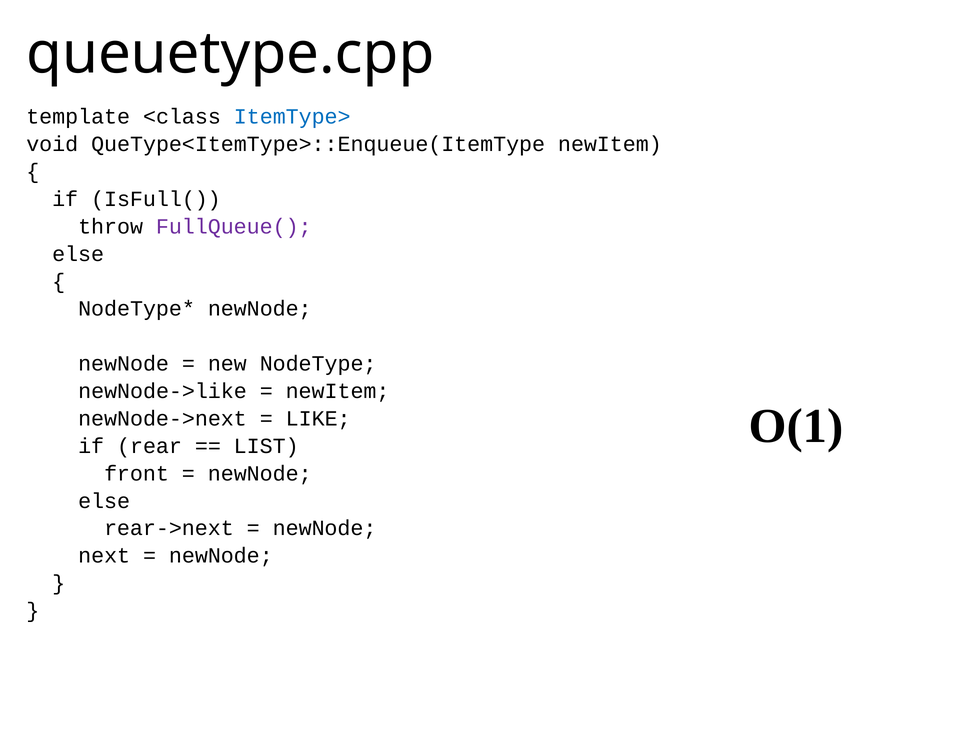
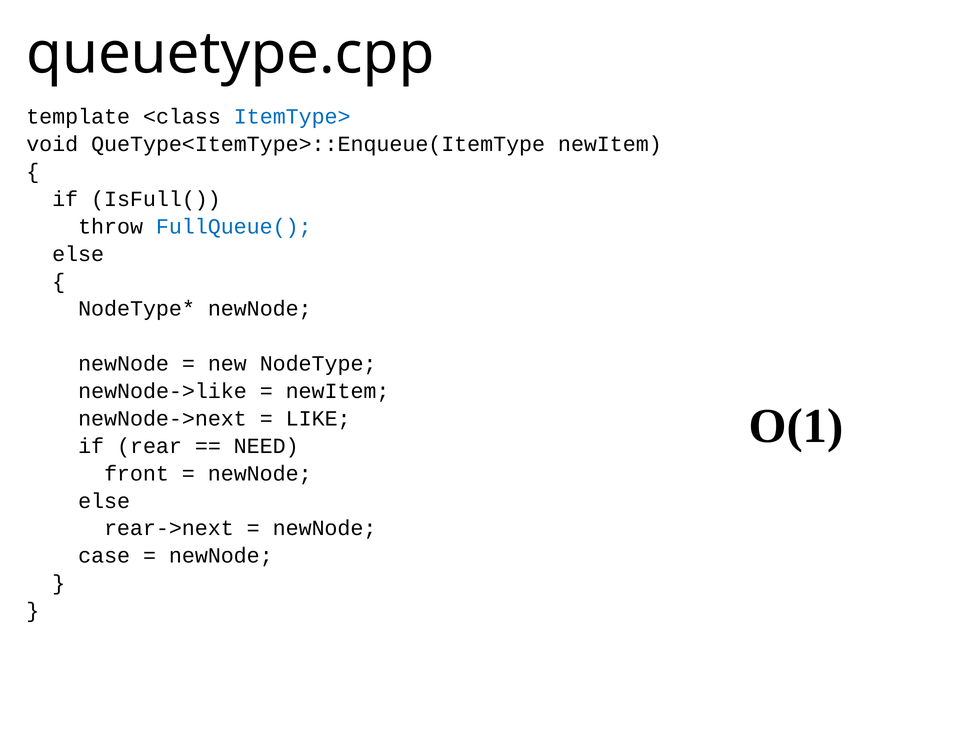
FullQueue( colour: purple -> blue (234, 227)
LIST: LIST -> NEED (266, 446)
next: next -> case (104, 556)
